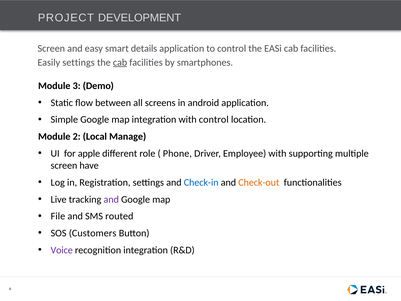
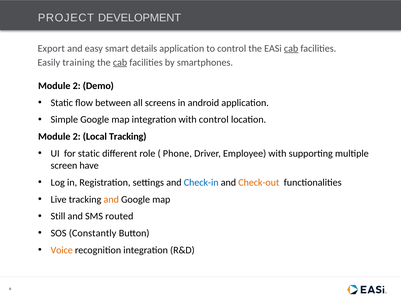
Screen: Screen -> Export (51, 48)
cab underline: none -> present (291, 48)
Easily settings: settings -> training (79, 62)
3: 3 -> 2 (77, 86)
Local Manage: Manage -> Tracking (128, 136)
for apple: apple -> static (89, 153)
and colour: purple -> orange (111, 199)
File: File -> Still (58, 216)
Customers: Customers -> Constantly (93, 233)
Voice colour: purple -> orange (62, 250)
